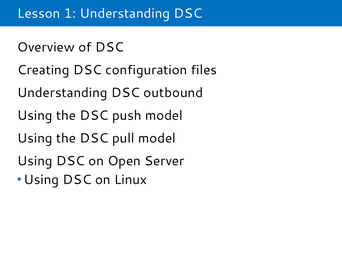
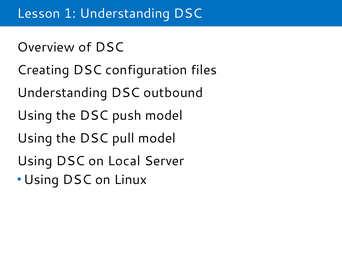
Open: Open -> Local (124, 161)
